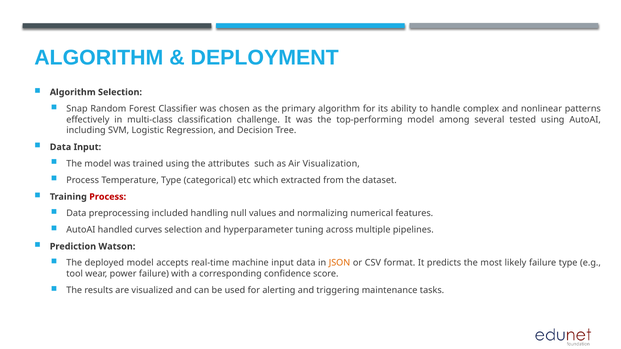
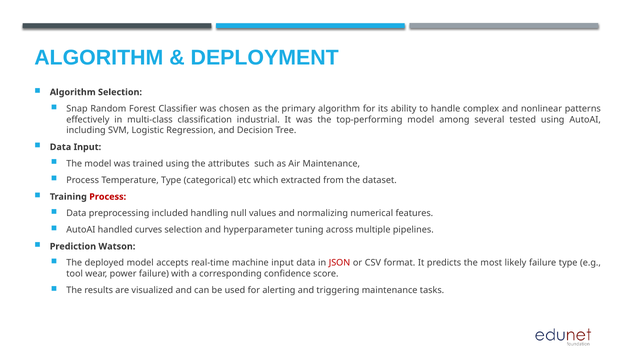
challenge: challenge -> industrial (258, 120)
Air Visualization: Visualization -> Maintenance (331, 164)
JSON colour: orange -> red (339, 263)
